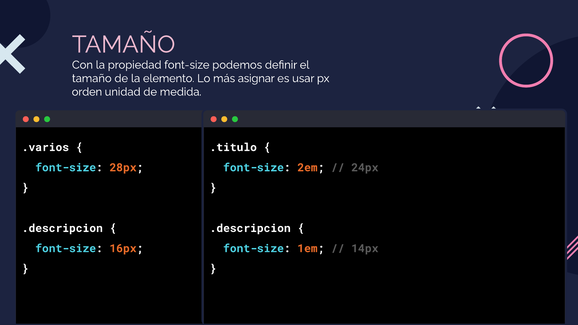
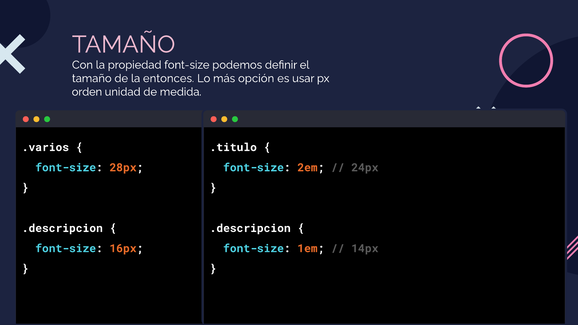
elemento: elemento -> entonces (169, 78)
asignar: asignar -> opción (256, 78)
